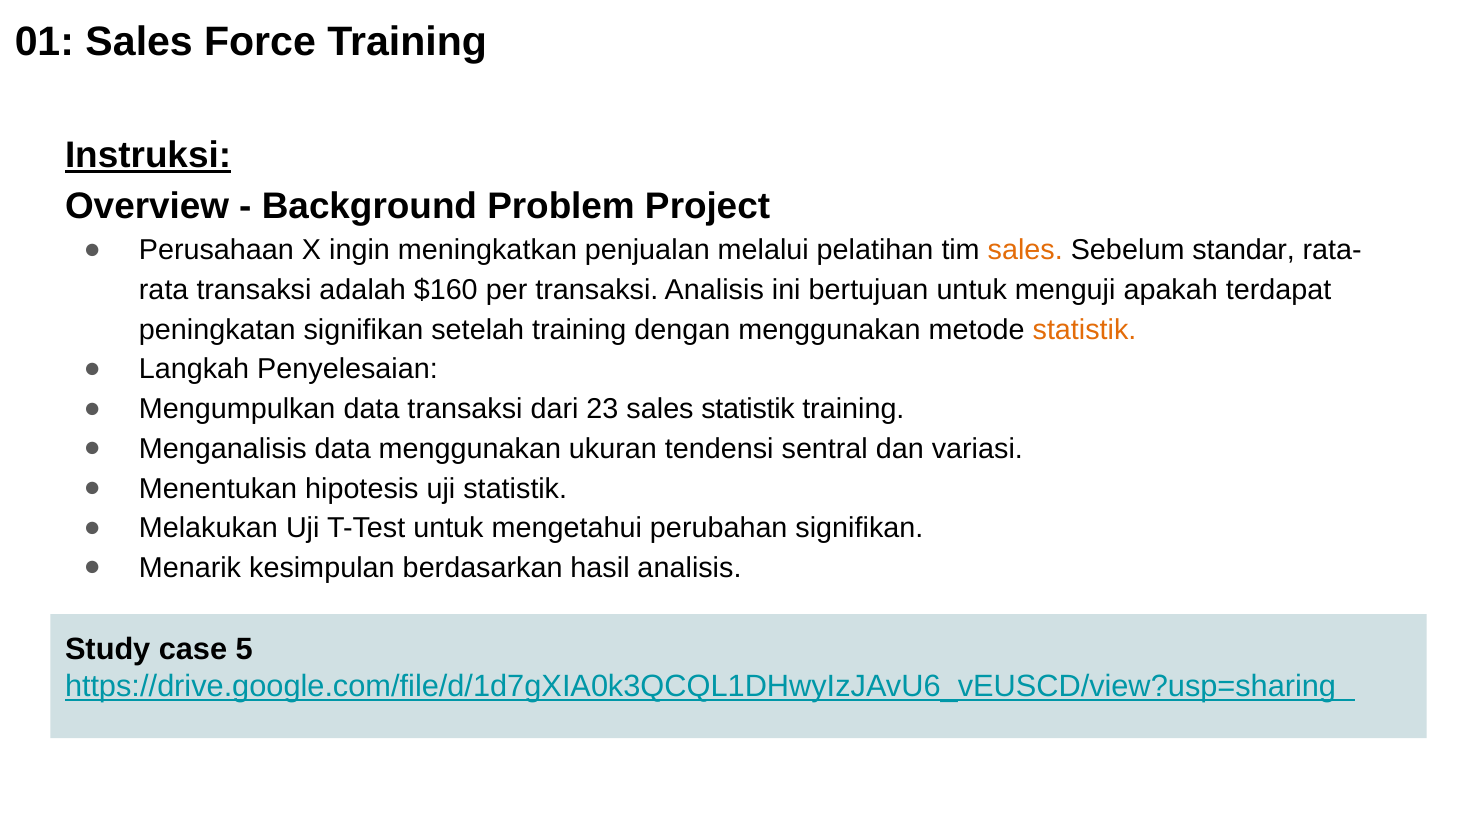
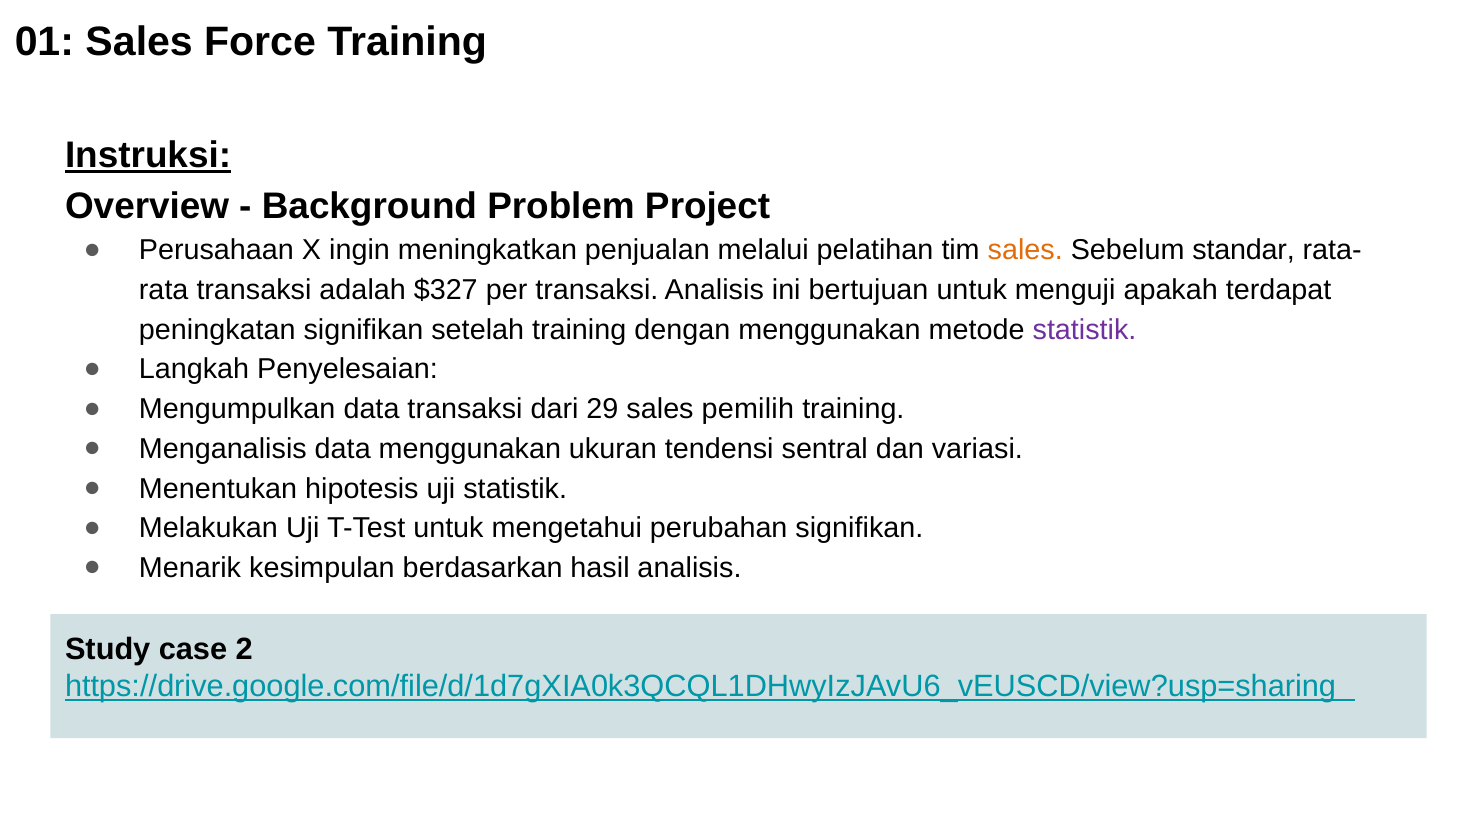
$160: $160 -> $327 (446, 290)
statistik colour: orange -> purple (1085, 330)
23: 23 -> 29 (602, 409)
sales statistik: statistik -> pemilih (748, 409)
5: 5 -> 2 (244, 649)
